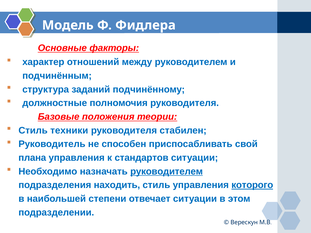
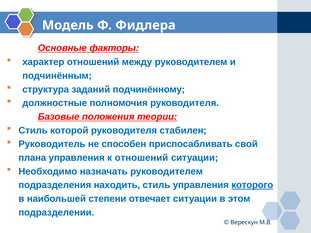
техники: техники -> которой (69, 131)
к стандартов: стандартов -> отношений (141, 158)
руководителем underline: present -> none (167, 172)
